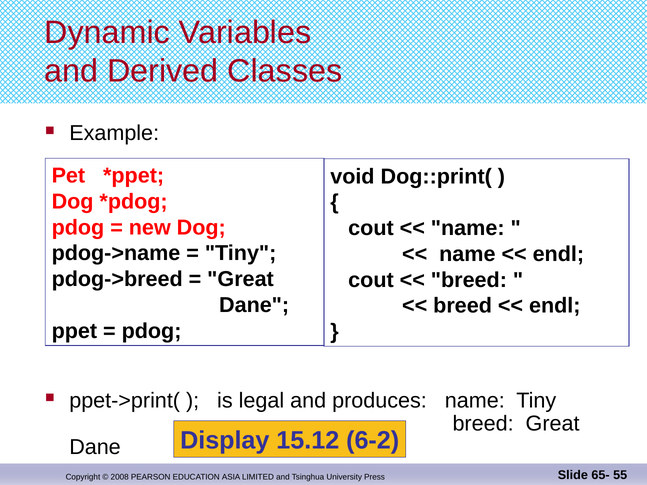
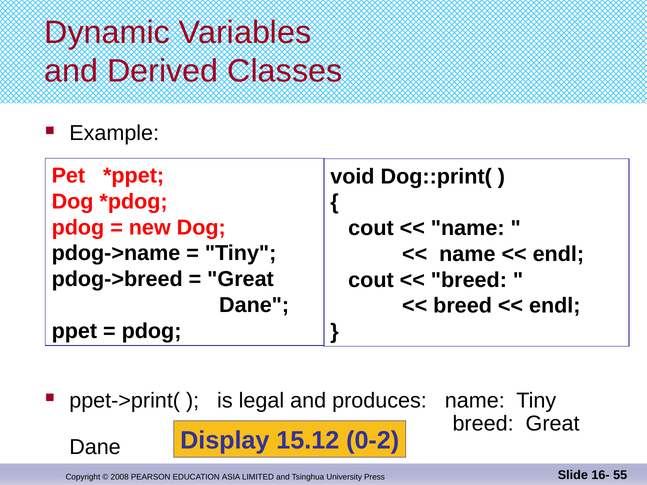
6-2: 6-2 -> 0-2 (373, 441)
65-: 65- -> 16- (601, 475)
